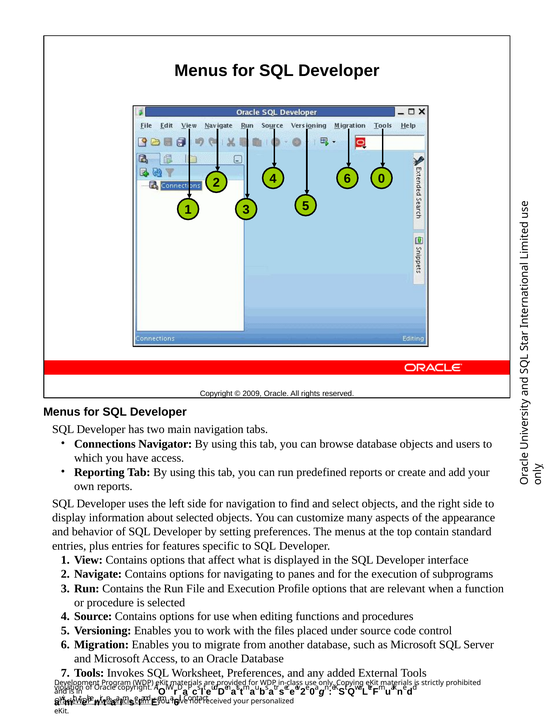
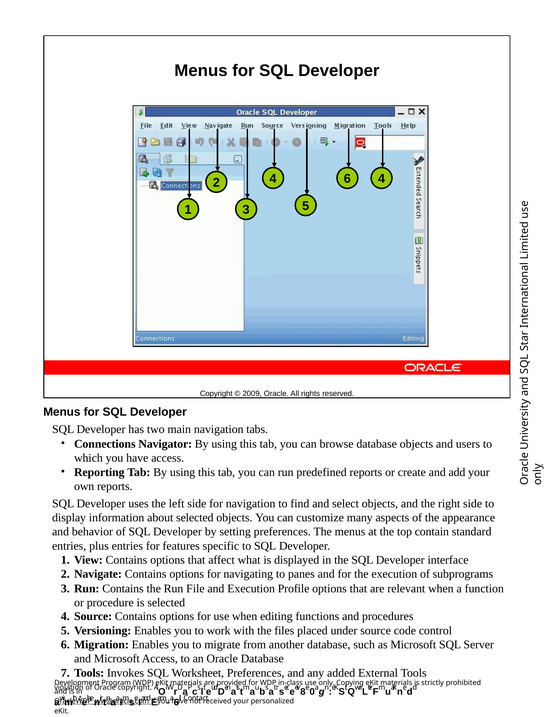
6 0: 0 -> 4 (381, 179)
2: 2 -> 8 (303, 692)
